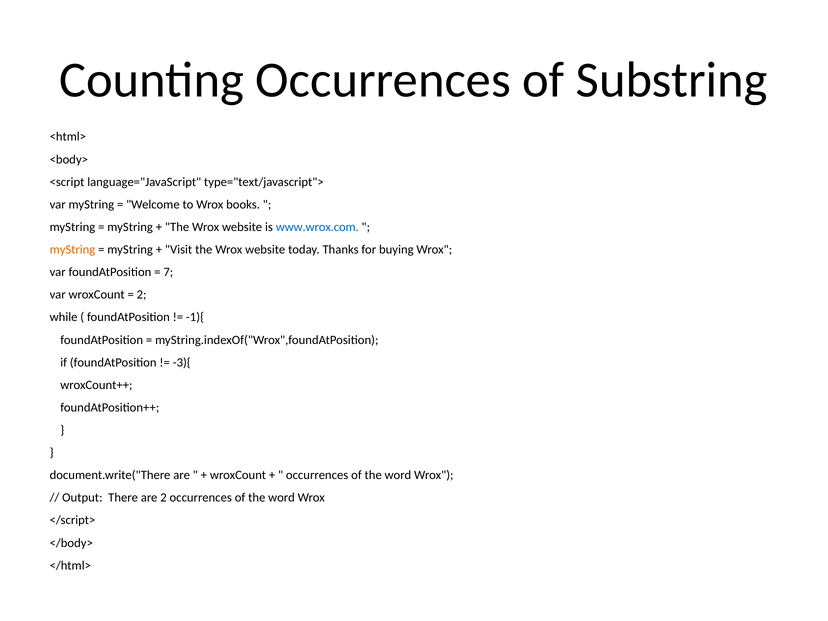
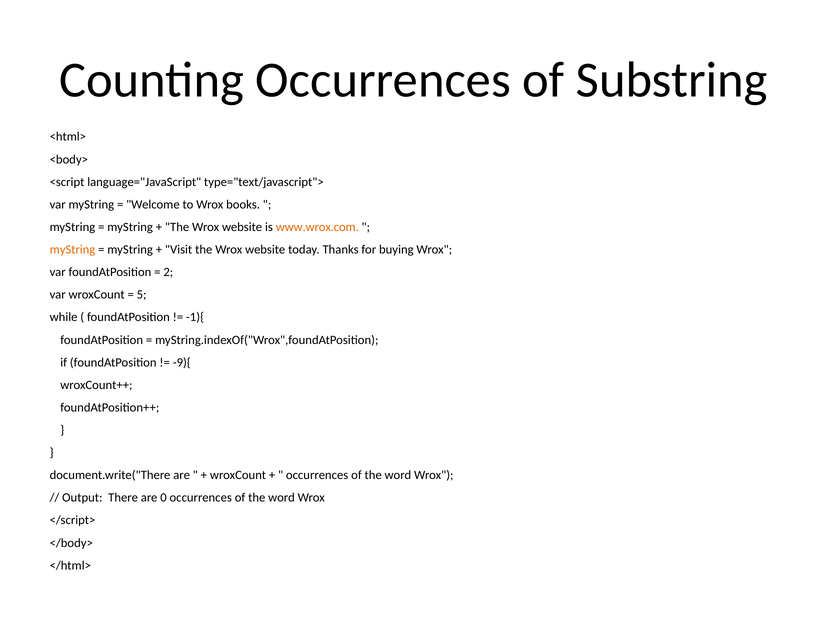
www.wrox.com colour: blue -> orange (317, 227)
7: 7 -> 2 (168, 272)
2: 2 -> 5 (142, 295)
-3){: -3){ -> -9){ (182, 362)
are 2: 2 -> 0 (163, 498)
